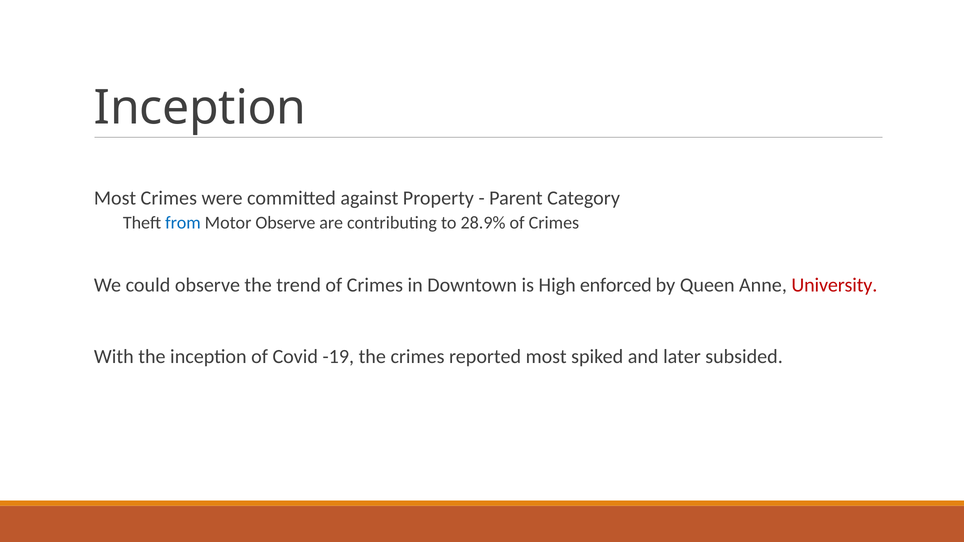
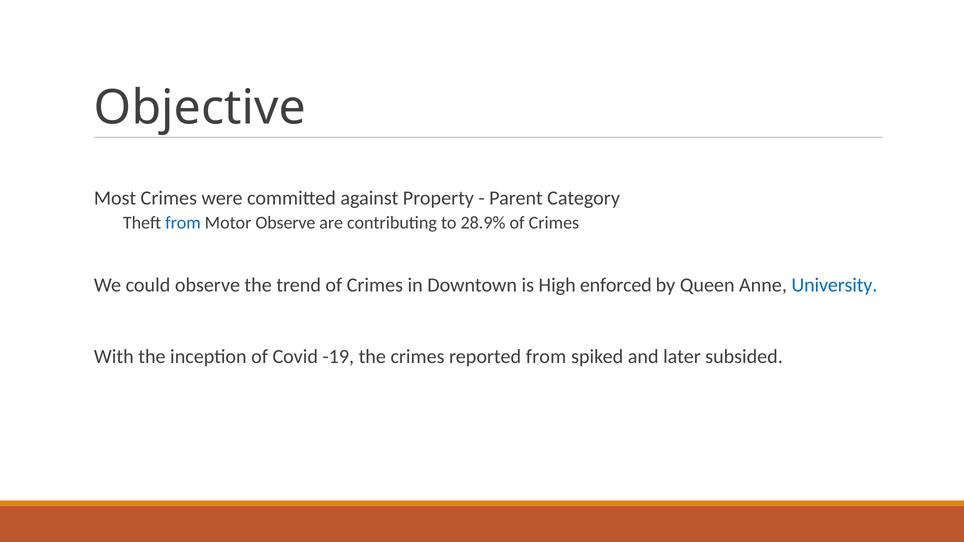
Inception: Inception -> Objective (200, 108)
University colour: red -> blue (834, 285)
reported most: most -> from (546, 357)
